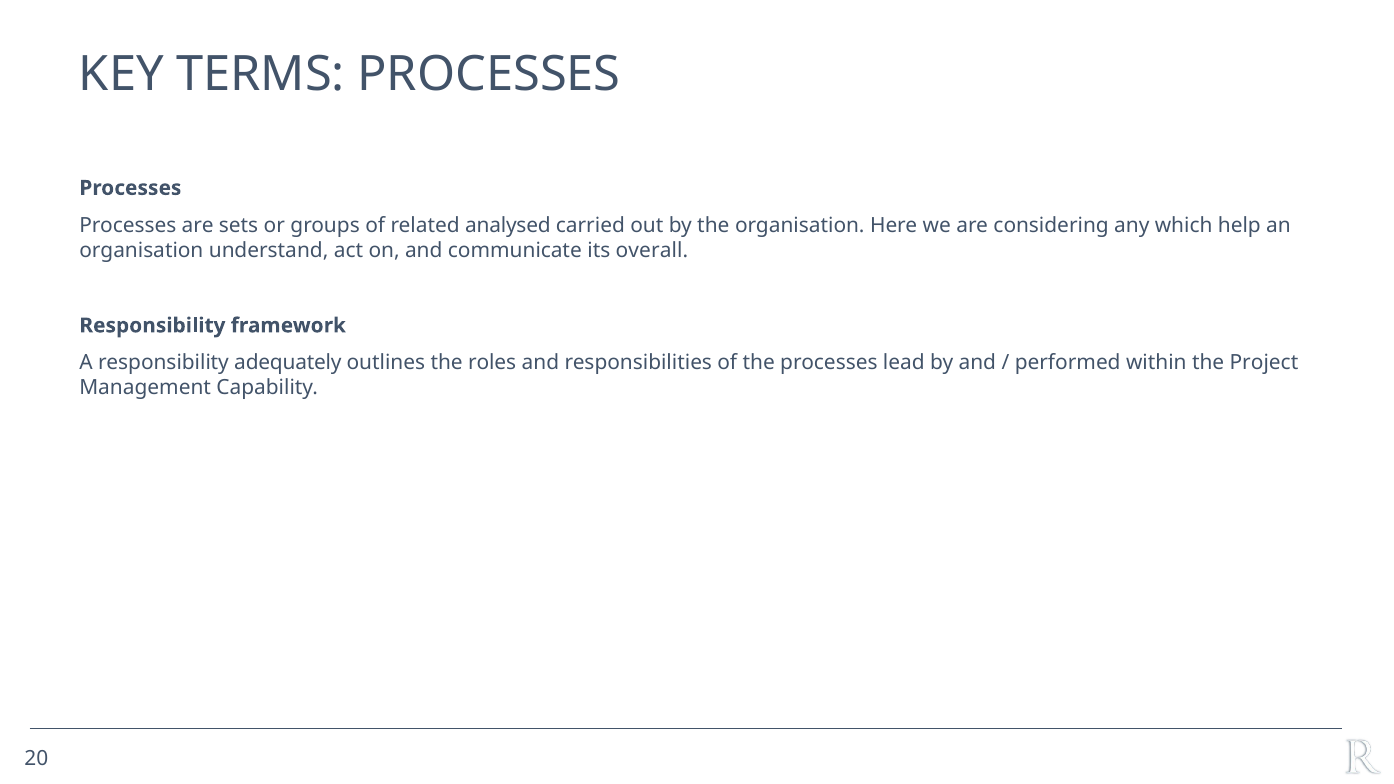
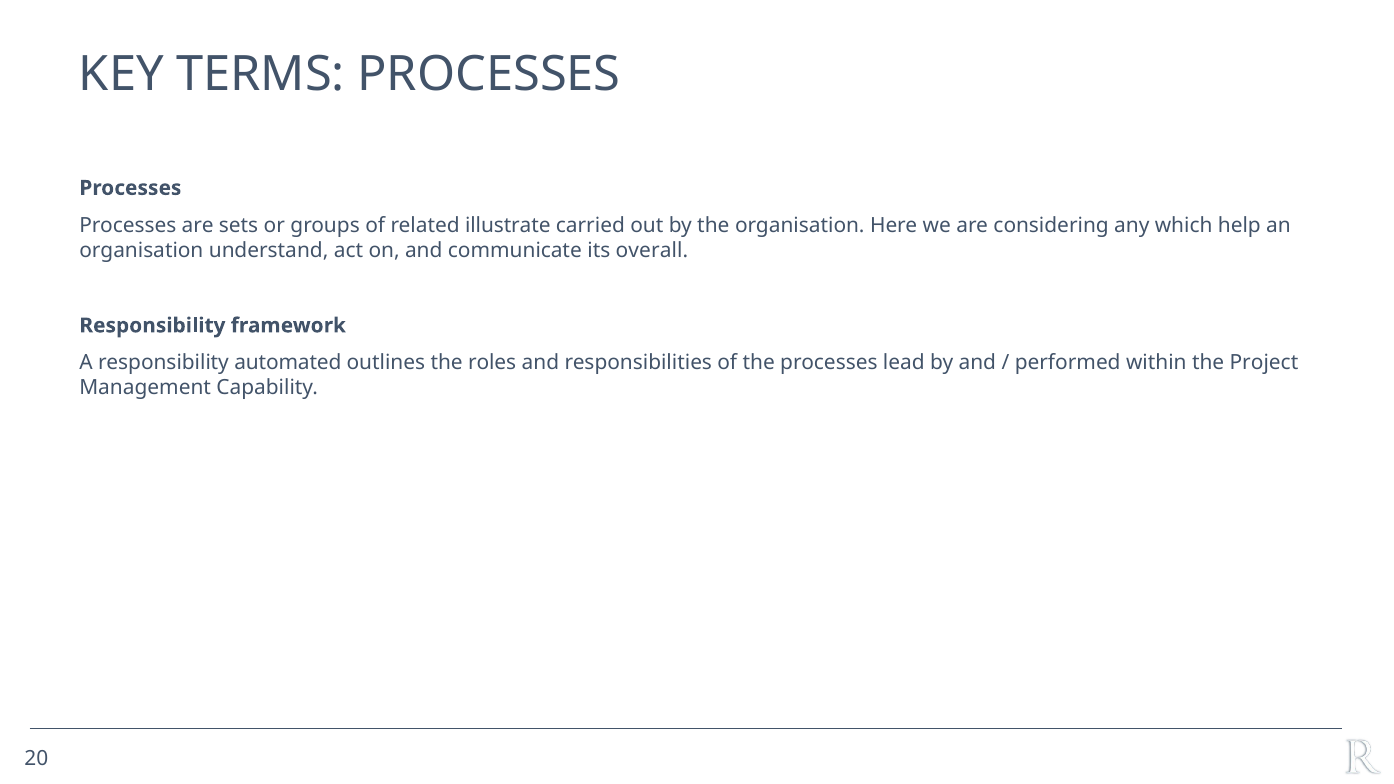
analysed: analysed -> illustrate (508, 226)
adequately: adequately -> automated (288, 363)
